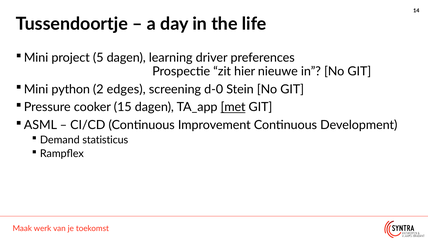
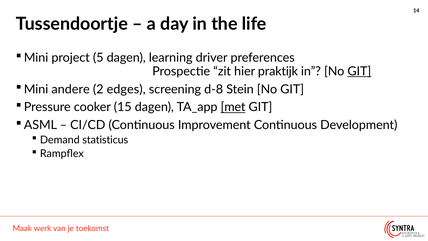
nieuwe: nieuwe -> praktijk (278, 71)
GIT underline: none -> present (359, 71)
python: python -> andere (71, 89)
d-0: d-0 -> d-8 (214, 89)
